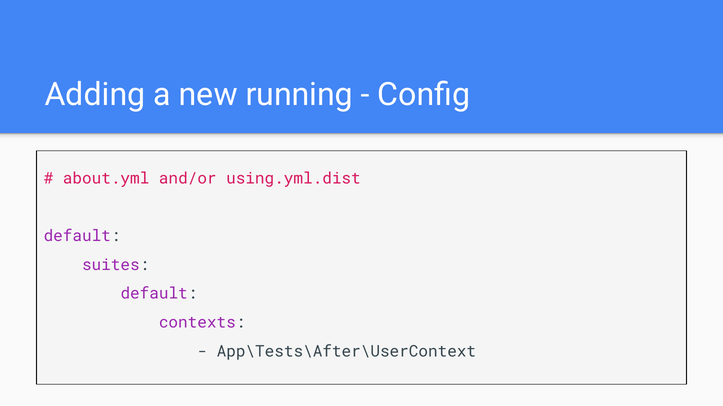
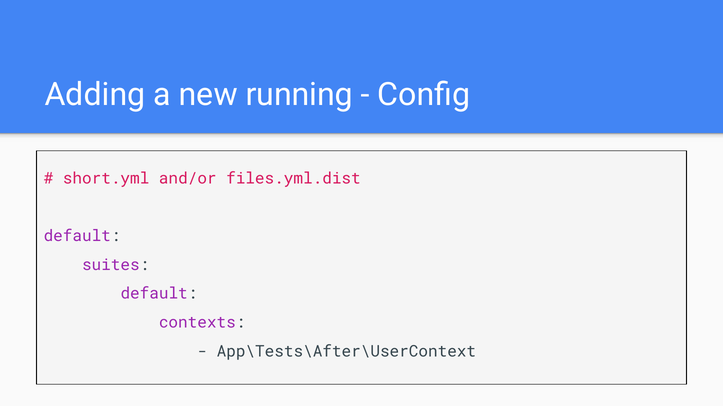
about.yml: about.yml -> short.yml (106, 179)
using.yml.dist: using.yml.dist -> files.yml.dist (293, 179)
